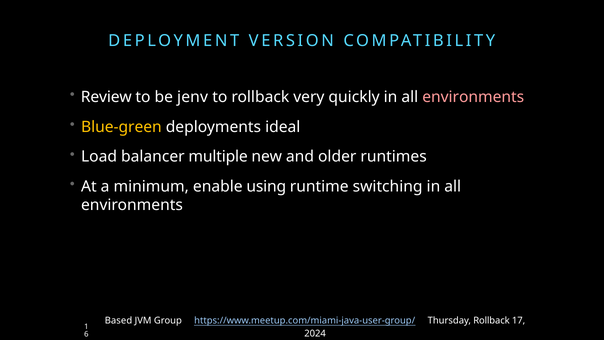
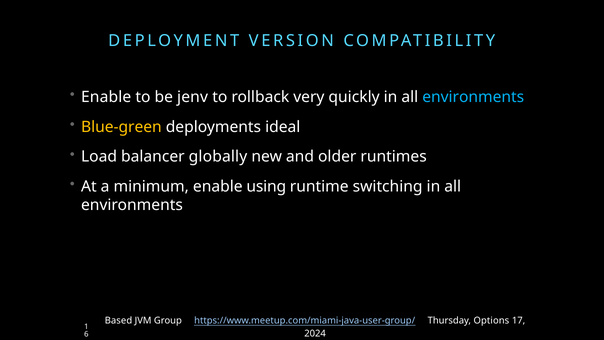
Review: Review -> Enable (106, 97)
environments colour: pink -> light blue (473, 97)
multiple: multiple -> globally (218, 157)
Thursday Rollback: Rollback -> Options (491, 321)
